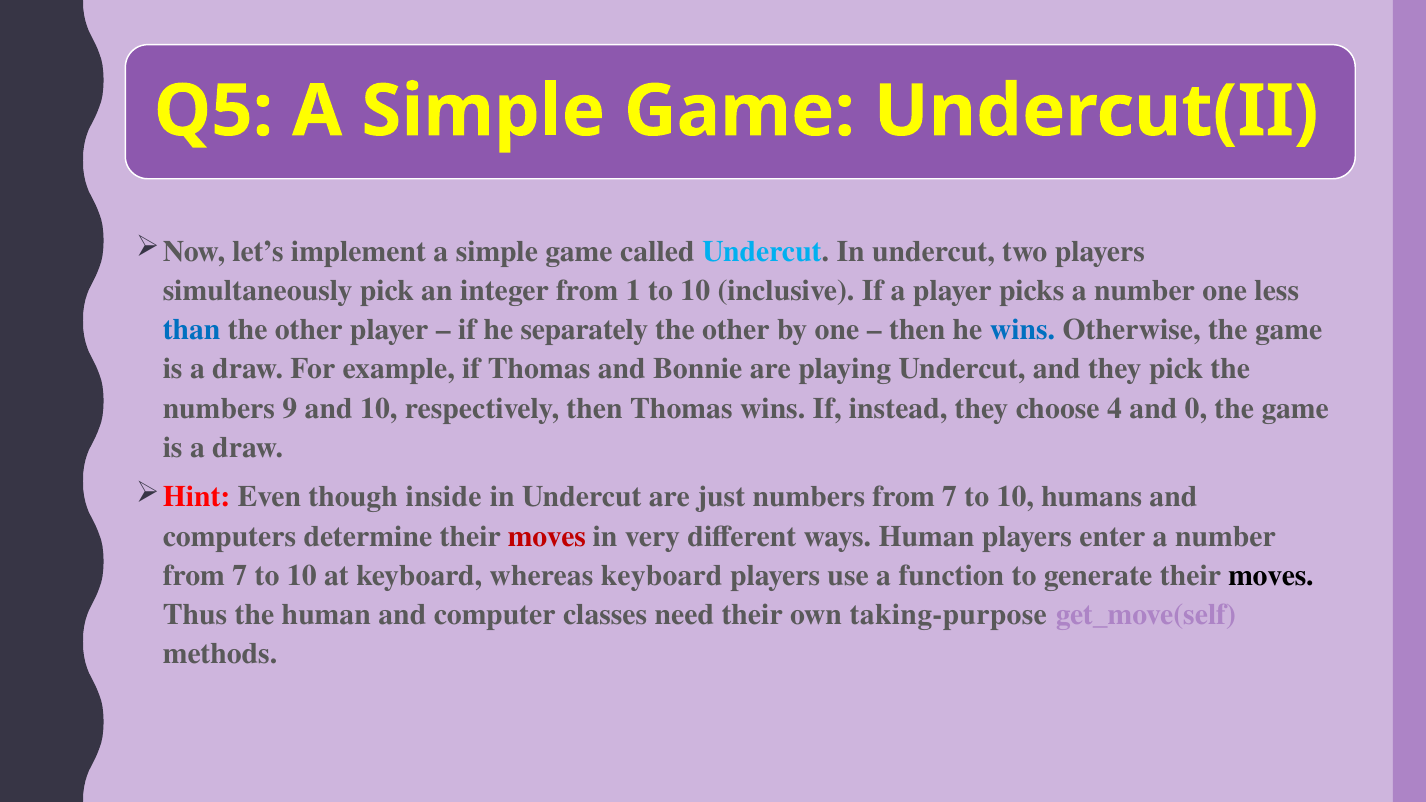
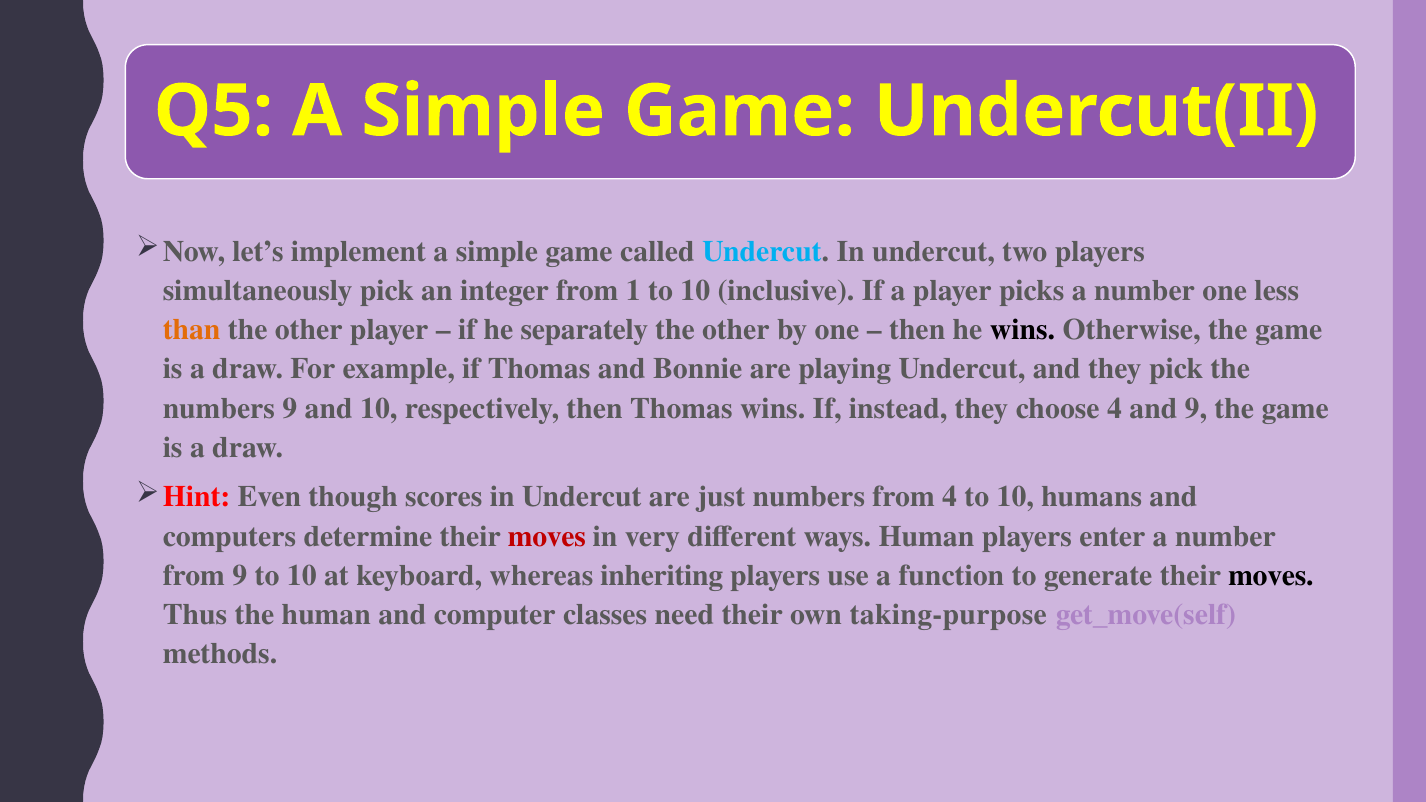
than colour: blue -> orange (192, 330)
wins colour: blue -> black (1023, 330)
and 0: 0 -> 9 (1196, 408)
inside: inside -> scores (444, 497)
numbers from 7: 7 -> 4 (950, 497)
7: 7 -> 9 (240, 576)
whereas keyboard: keyboard -> inheriting (662, 576)
